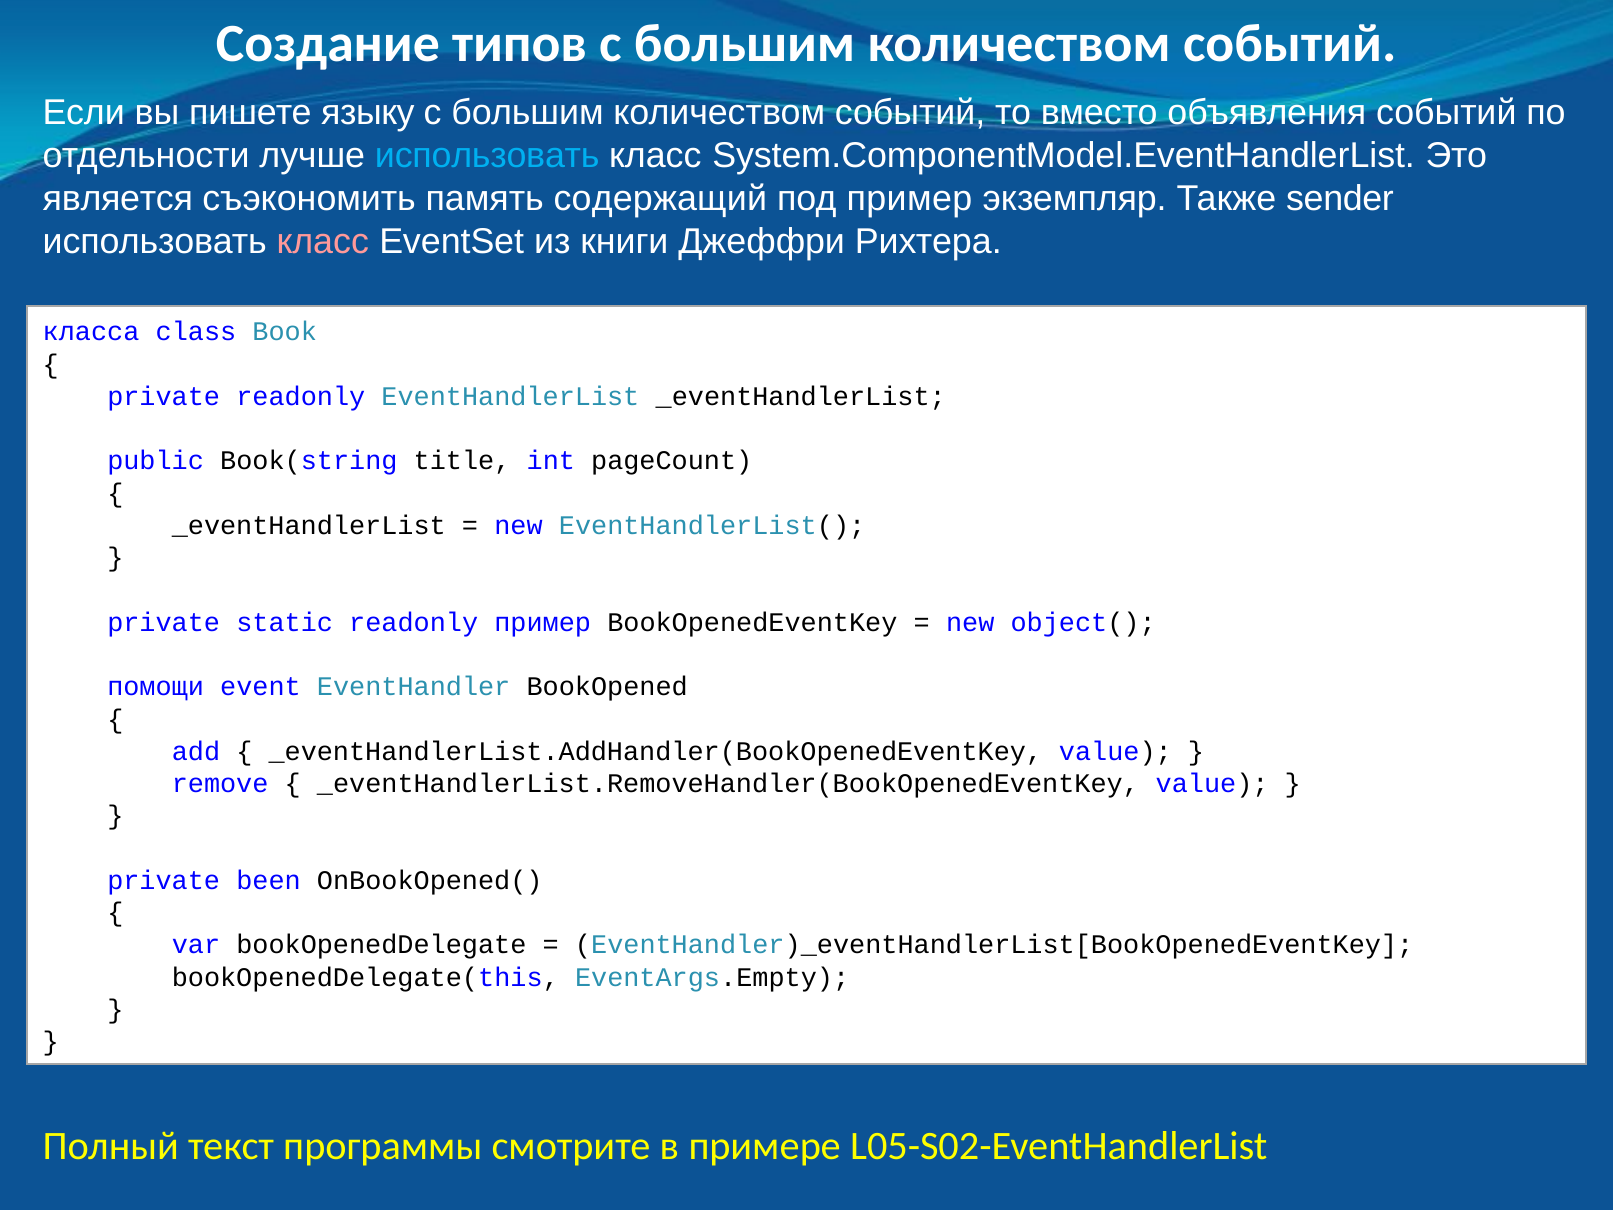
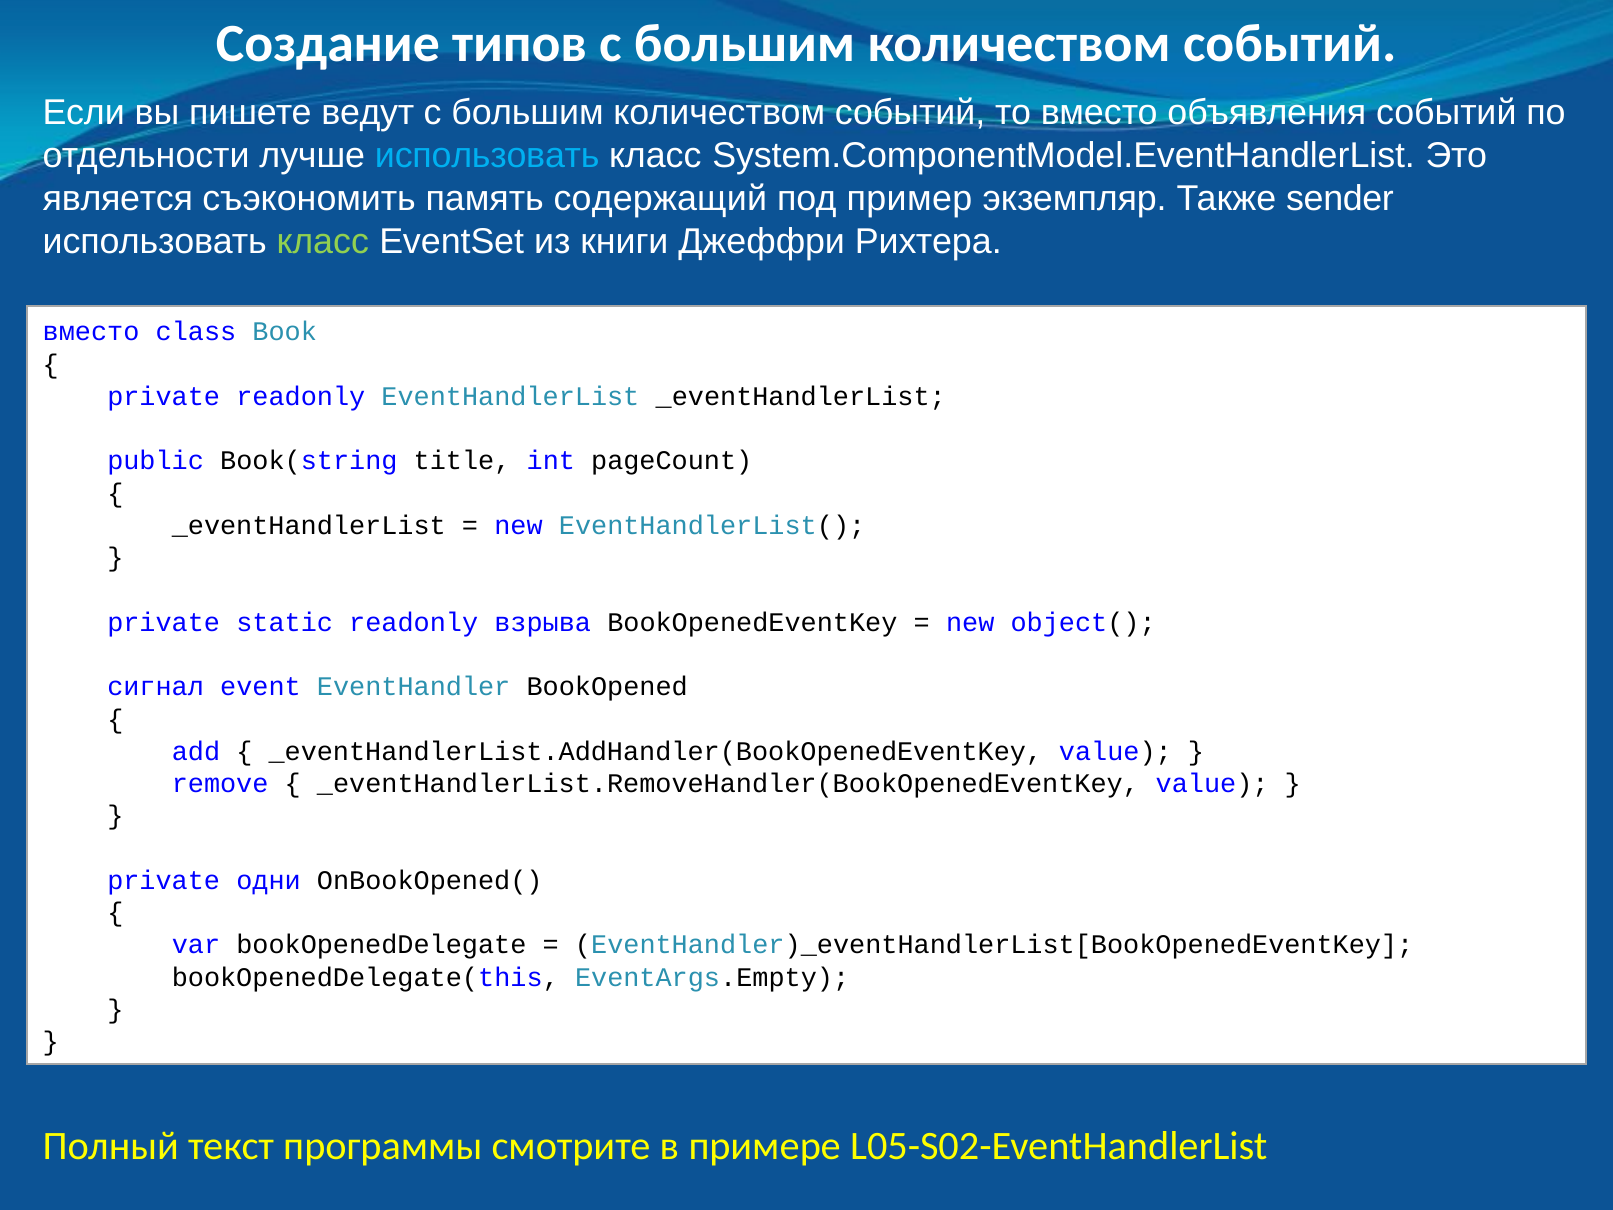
языку: языку -> ведут (368, 113)
класс colour: pink -> light green (323, 241)
класса: класса -> вместо (91, 332)
readonly пример: пример -> взрыва (543, 622)
помощи: помощи -> сигнал (156, 687)
been: been -> одни (269, 880)
